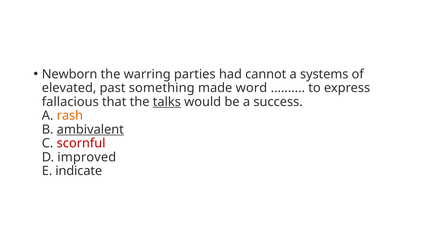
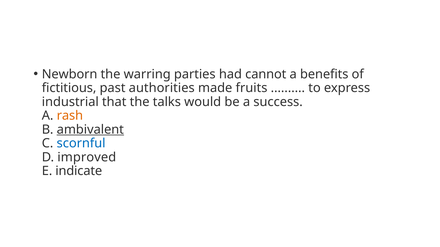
systems: systems -> benefits (324, 74)
elevated: elevated -> fictitious (69, 88)
something: something -> authorities (162, 88)
word: word -> fruits (252, 88)
fallacious: fallacious -> industrial (70, 102)
talks underline: present -> none (167, 102)
scornful colour: red -> blue (81, 144)
